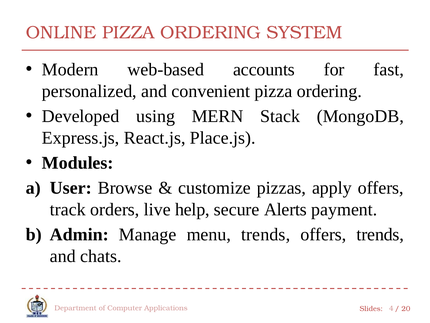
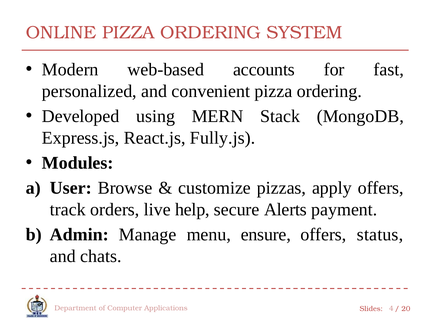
Place.js: Place.js -> Fully.js (223, 138)
menu trends: trends -> ensure (266, 234)
offers trends: trends -> status (380, 234)
